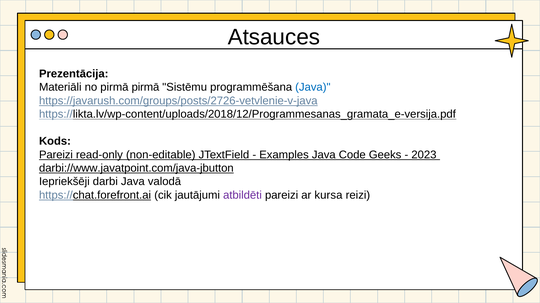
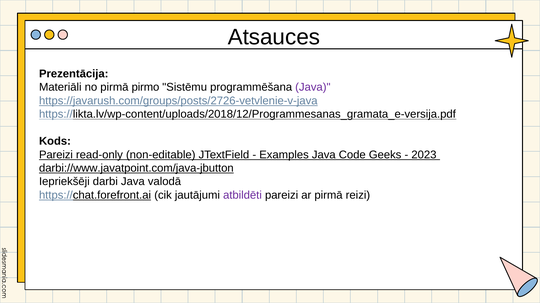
pirmā pirmā: pirmā -> pirmo (145, 88)
Java colour: blue -> purple (313, 88)
ar kursa: kursa -> pirmā (329, 196)
